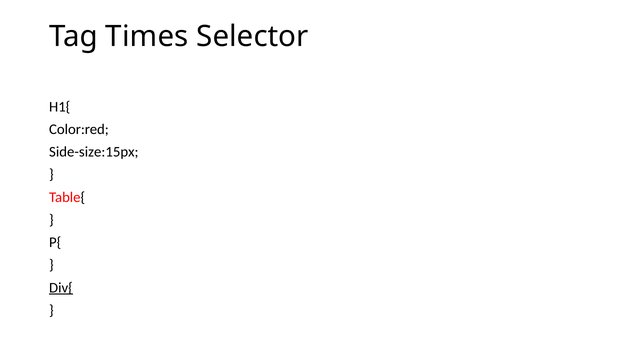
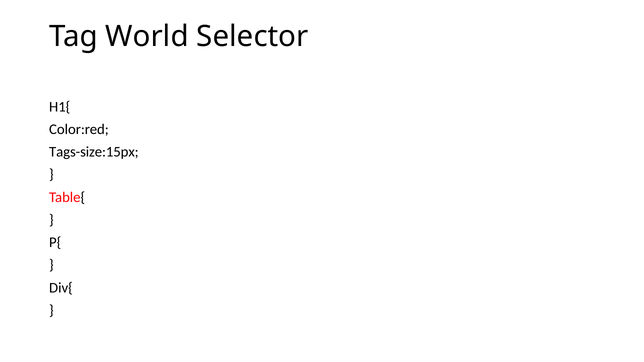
Times: Times -> World (147, 36)
Side-size:15px: Side-size:15px -> Tags-size:15px (94, 152)
Div{ underline: present -> none (61, 288)
